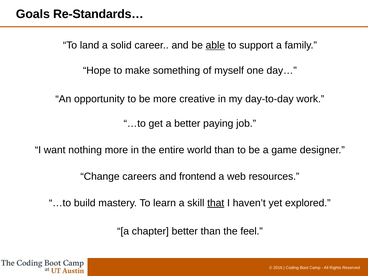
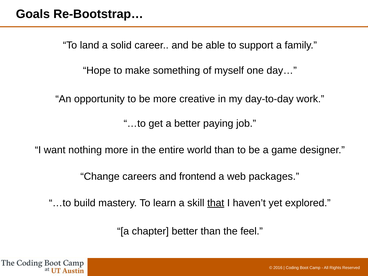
Re-Standards…: Re-Standards… -> Re-Bootstrap… (98, 14)
able underline: present -> none (215, 45)
resources: resources -> packages (274, 176)
